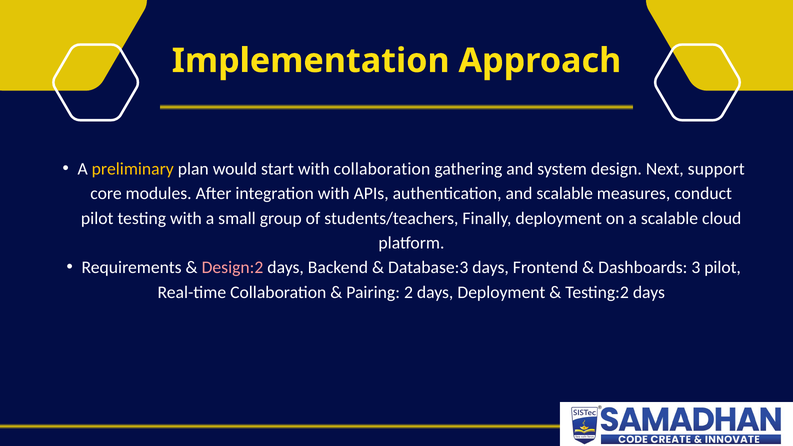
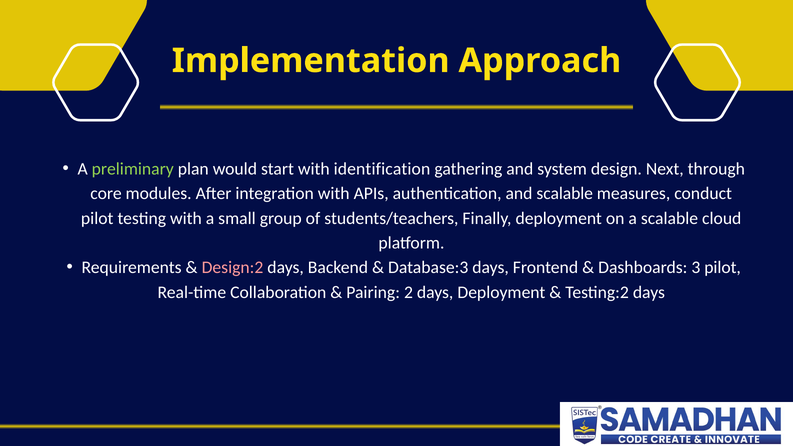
preliminary colour: yellow -> light green (133, 169)
with collaboration: collaboration -> identification (382, 169)
support: support -> through (716, 169)
